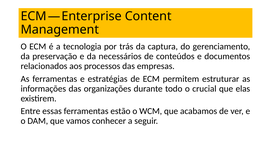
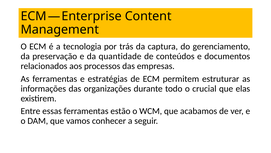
necessários: necessários -> quantidade (120, 56)
